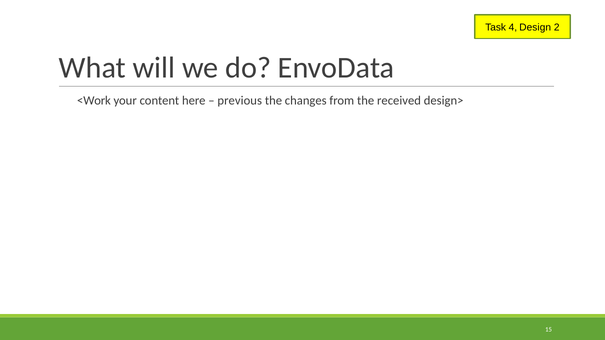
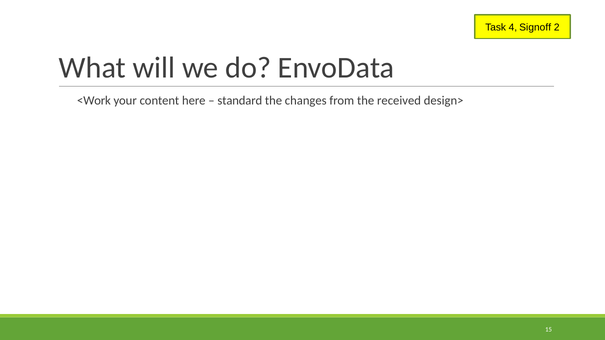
Design: Design -> Signoff (535, 27)
previous: previous -> standard (240, 101)
